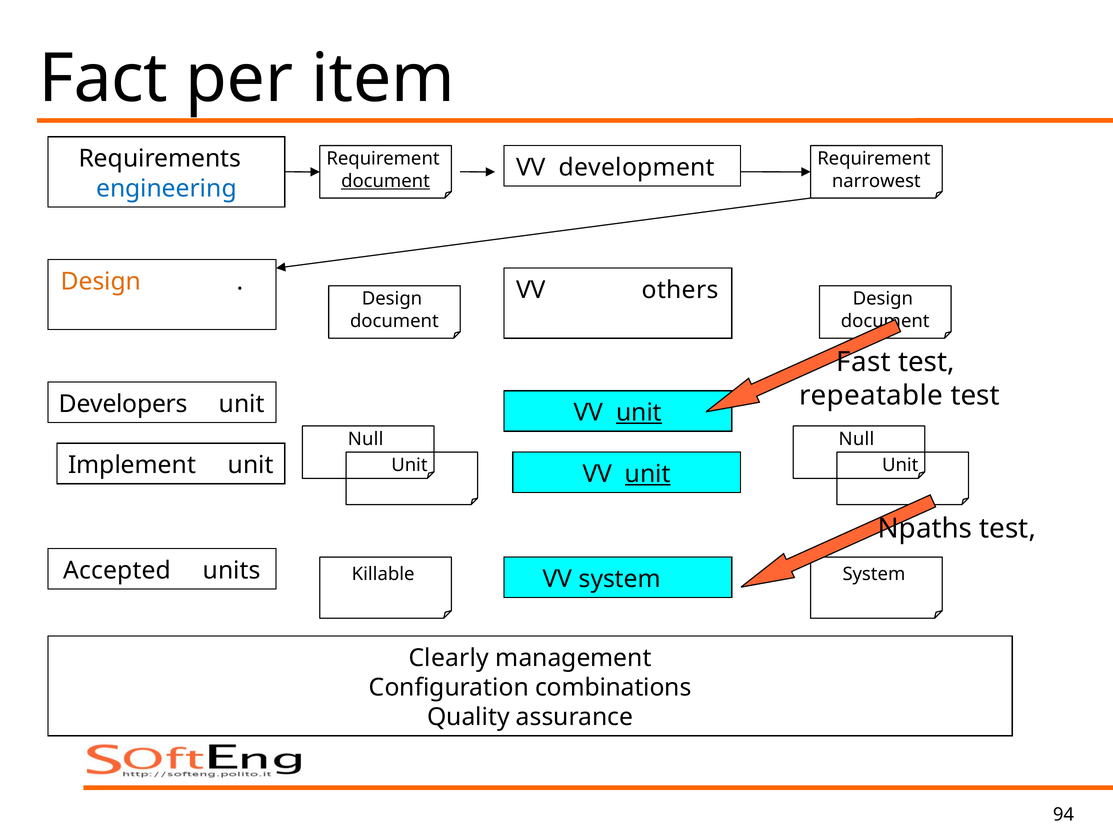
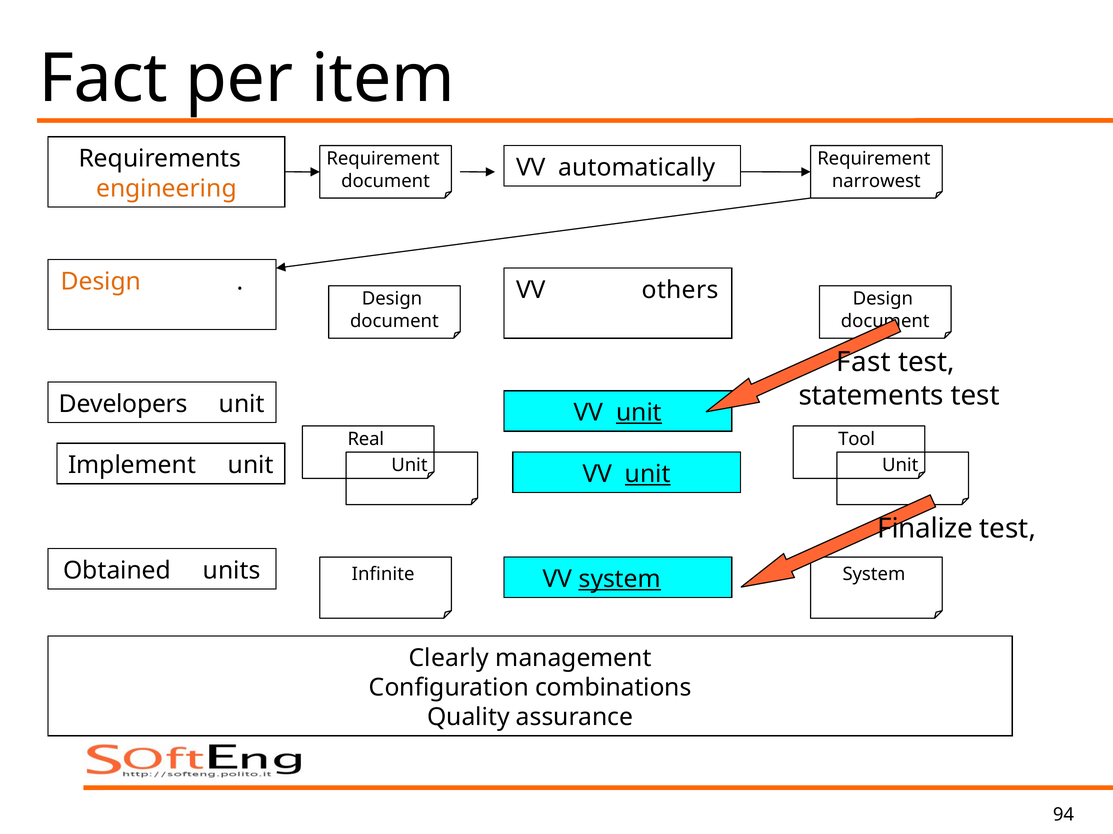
development: development -> automatically (637, 168)
document underline: present -> none (385, 181)
engineering colour: blue -> orange (166, 189)
repeatable: repeatable -> statements (871, 396)
Null: Null -> Real (366, 439)
Null: Null -> Tool (857, 439)
Npaths: Npaths -> Finalize (925, 529)
Accepted: Accepted -> Obtained (117, 571)
Killable: Killable -> Infinite (383, 575)
system underline: none -> present (620, 580)
